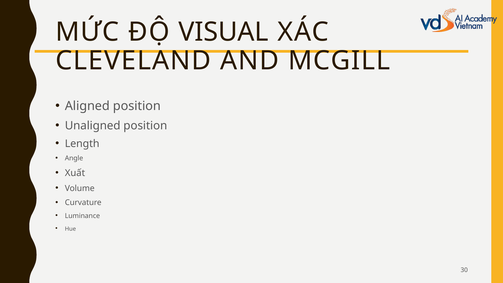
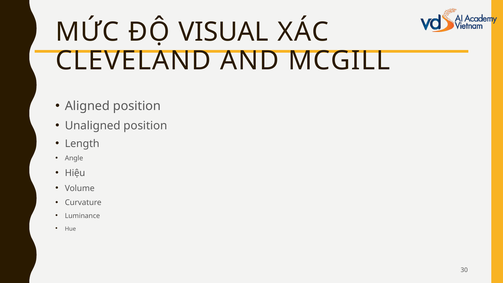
Xuất: Xuất -> Hiệu (75, 173)
